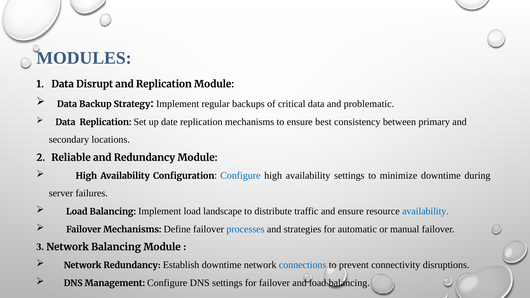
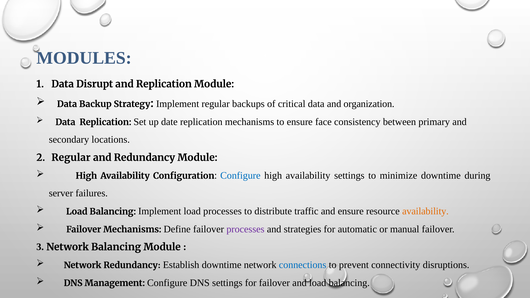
problematic: problematic -> organization (369, 104)
best: best -> face (323, 122)
Reliable: Reliable -> Regular (71, 158)
load landscape: landscape -> processes (222, 211)
availability colour: blue -> orange (425, 211)
processes colour: blue -> purple (245, 229)
